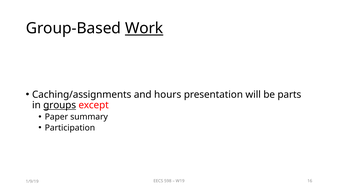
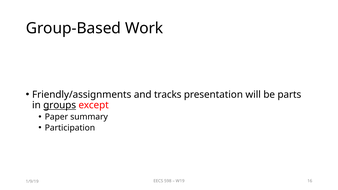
Work underline: present -> none (144, 28)
Caching/assignments: Caching/assignments -> Friendly/assignments (82, 95)
hours: hours -> tracks (168, 95)
